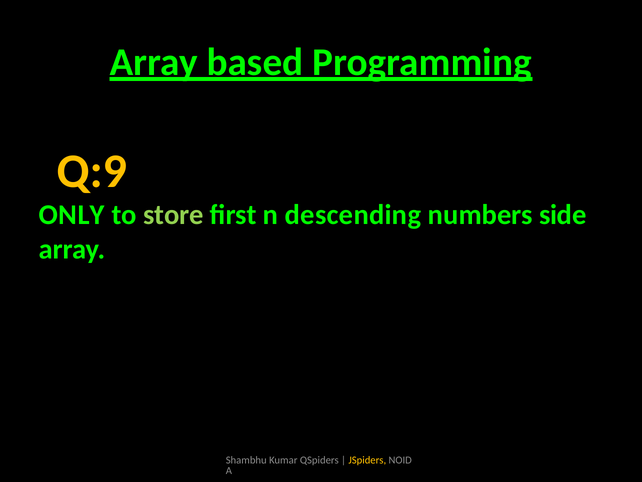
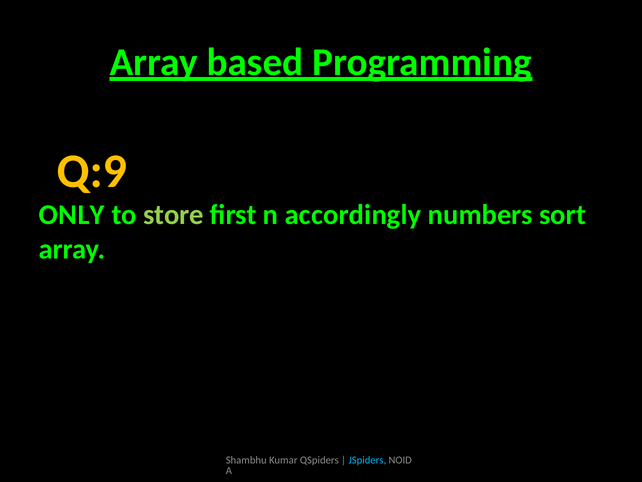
descending: descending -> accordingly (353, 215)
side: side -> sort (563, 215)
JSpiders colour: yellow -> light blue (367, 460)
